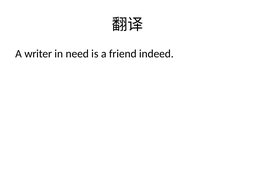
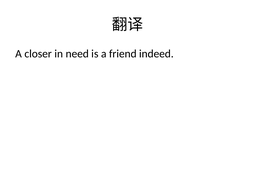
writer: writer -> closer (38, 53)
